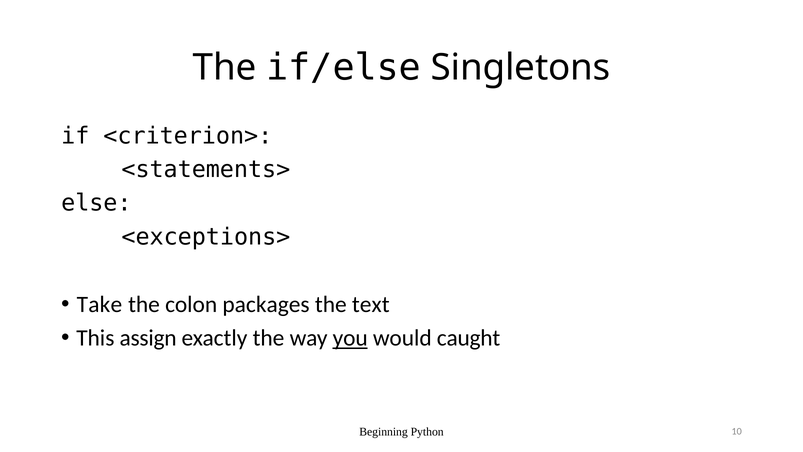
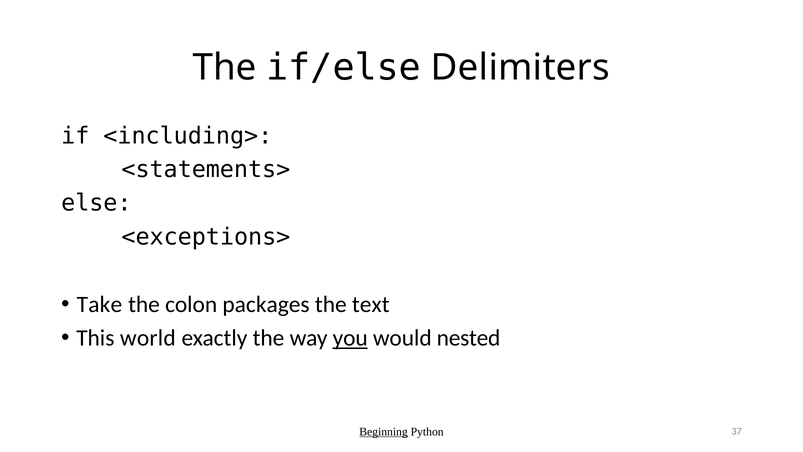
Singletons: Singletons -> Delimiters (520, 67)
<criterion>: <criterion> -> <including> (188, 136)
assign: assign -> world (148, 338)
caught: caught -> nested (469, 338)
Beginning underline: none -> present (384, 431)
10: 10 -> 37 (737, 431)
